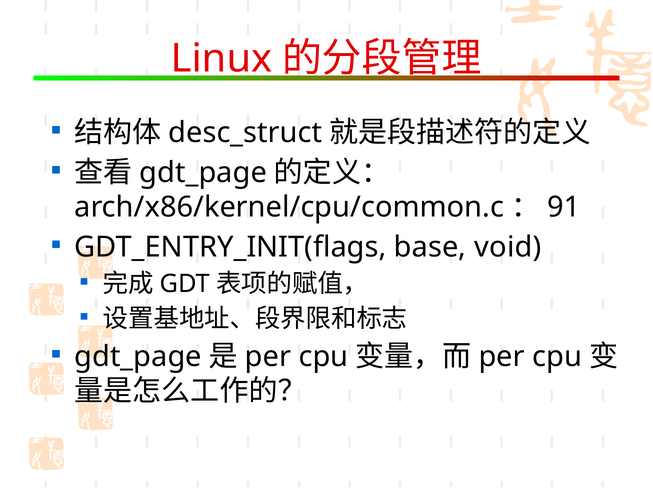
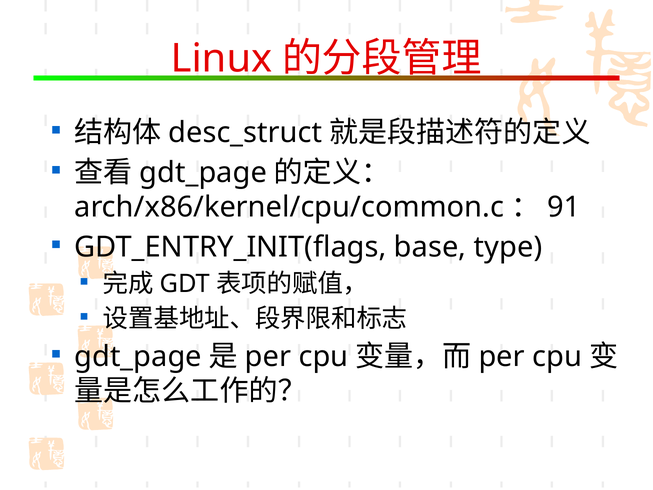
void: void -> type (508, 247)
